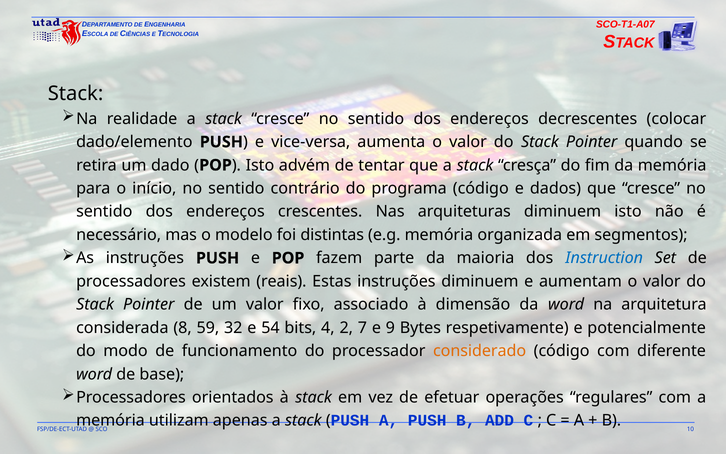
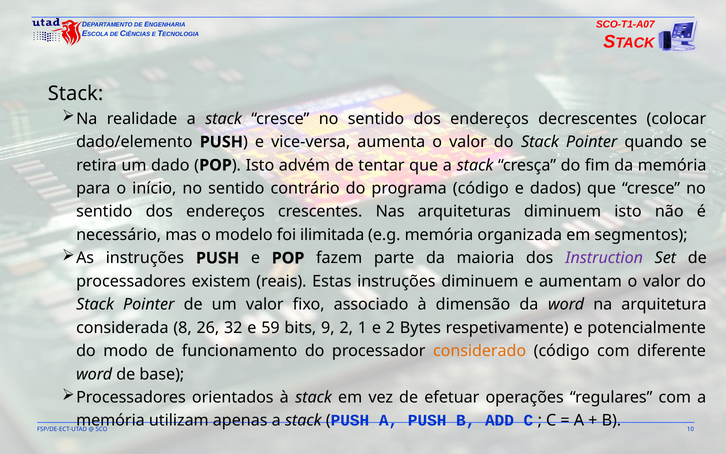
distintas: distintas -> ilimitada (332, 235)
Instruction colour: blue -> purple (604, 258)
59: 59 -> 26 (208, 328)
54: 54 -> 59 (270, 328)
4: 4 -> 9 (328, 328)
7: 7 -> 1 (362, 328)
e 9: 9 -> 2 (390, 328)
